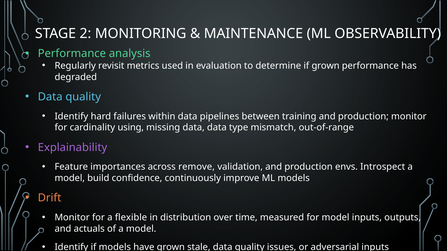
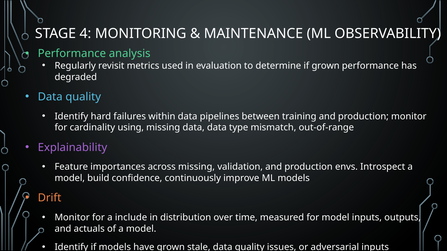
2: 2 -> 4 (85, 34)
across remove: remove -> missing (197, 167)
flexible: flexible -> include (131, 218)
